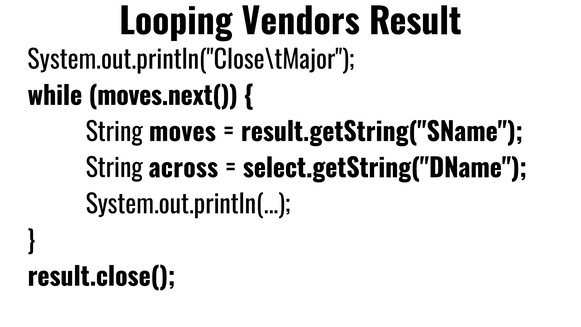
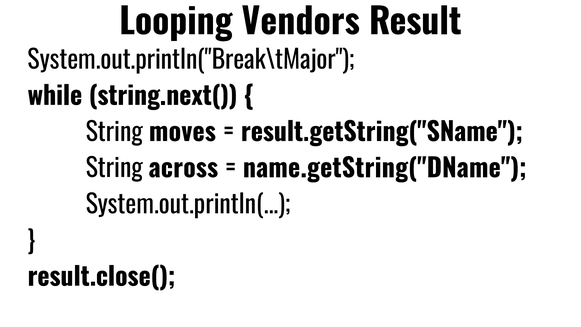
System.out.println("Close\tMajor: System.out.println("Close\tMajor -> System.out.println("Break\tMajor (191, 60)
moves.next(: moves.next( -> string.next( (163, 96)
select.getString("DName: select.getString("DName -> name.getString("DName (385, 169)
